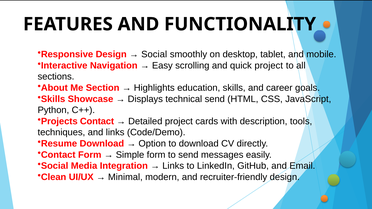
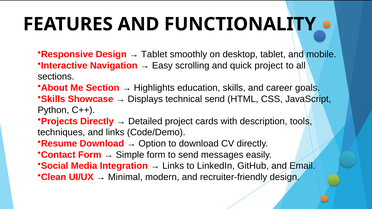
Social: Social -> Tablet (154, 54)
Projects Contact: Contact -> Directly (97, 121)
